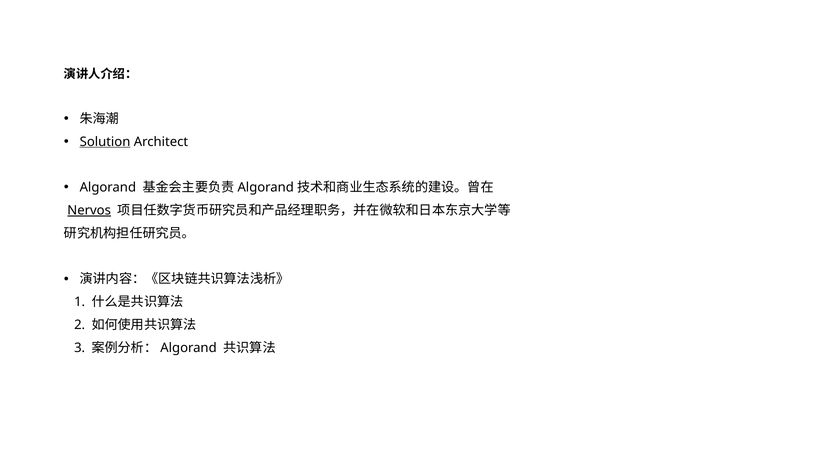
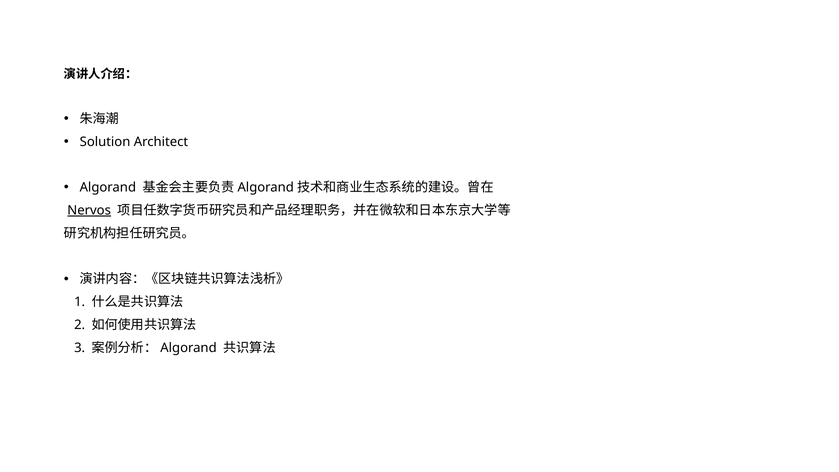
Solution underline: present -> none (105, 142)
